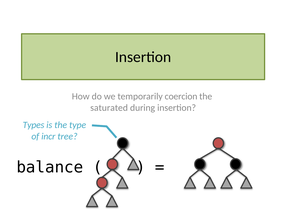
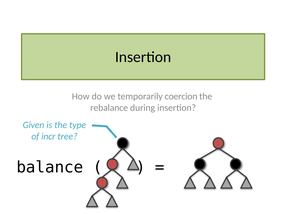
saturated: saturated -> rebalance (109, 108)
Types: Types -> Given (33, 125)
